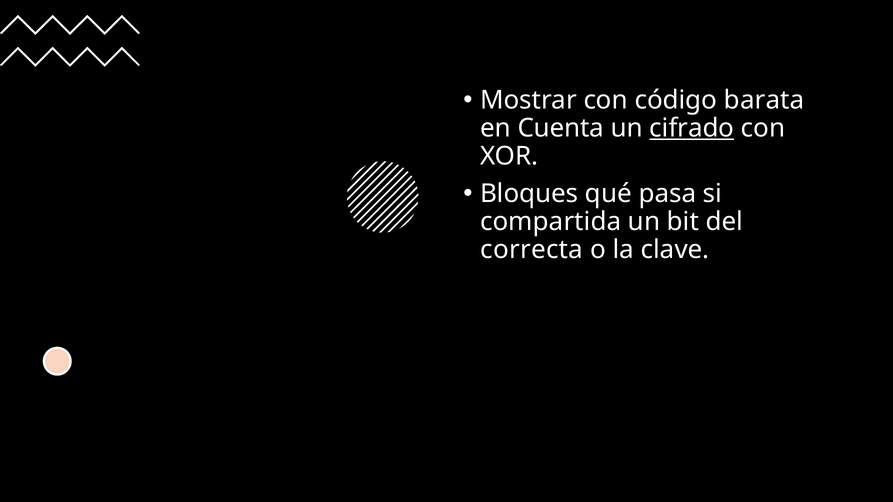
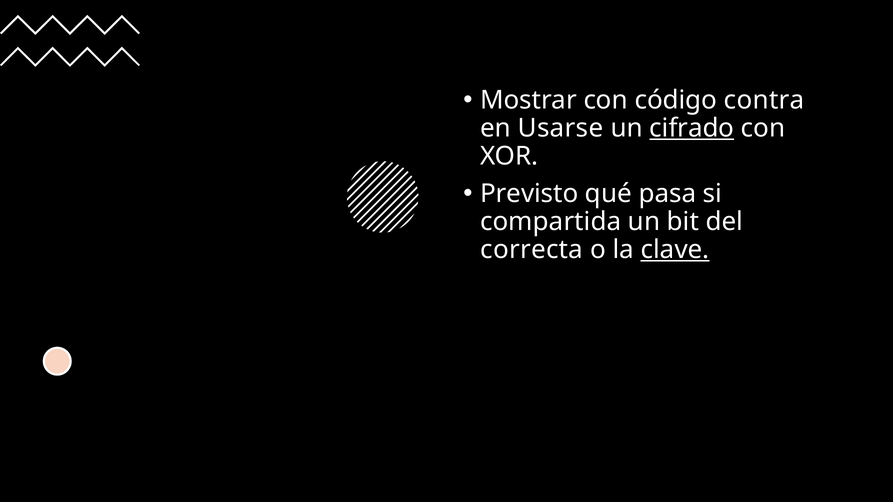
barata: barata -> contra (764, 100)
Cuenta: Cuenta -> Usarse (561, 128)
Bloques: Bloques -> Previsto (529, 194)
clave underline: none -> present (675, 250)
